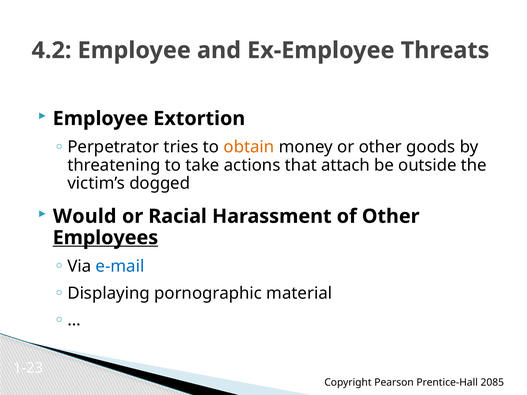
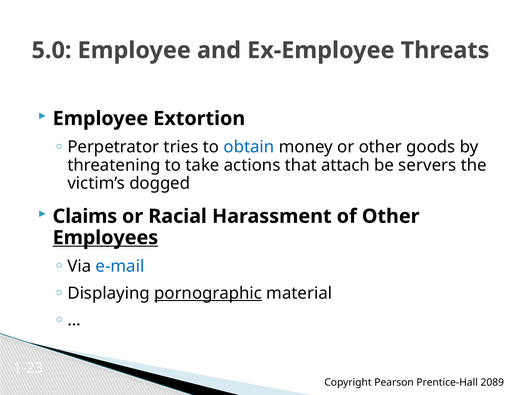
4.2: 4.2 -> 5.0 (52, 50)
obtain colour: orange -> blue (249, 147)
outside: outside -> servers (427, 165)
Would: Would -> Claims (85, 216)
pornographic underline: none -> present (208, 293)
2085: 2085 -> 2089 (492, 383)
